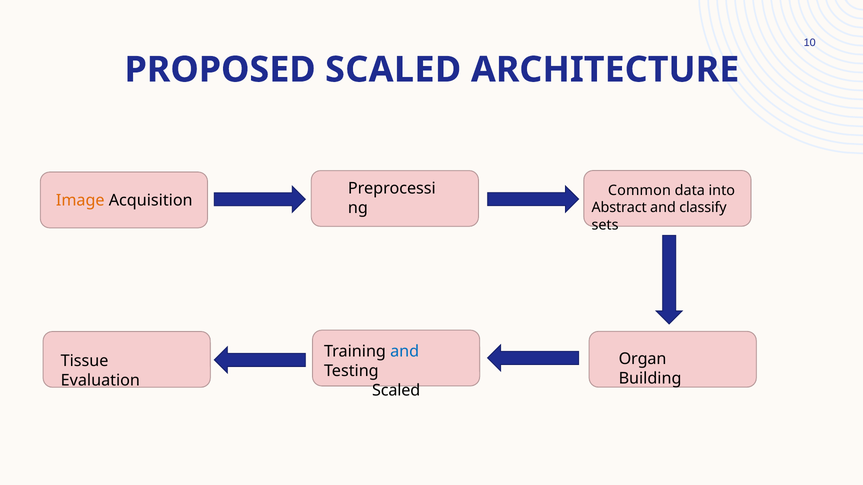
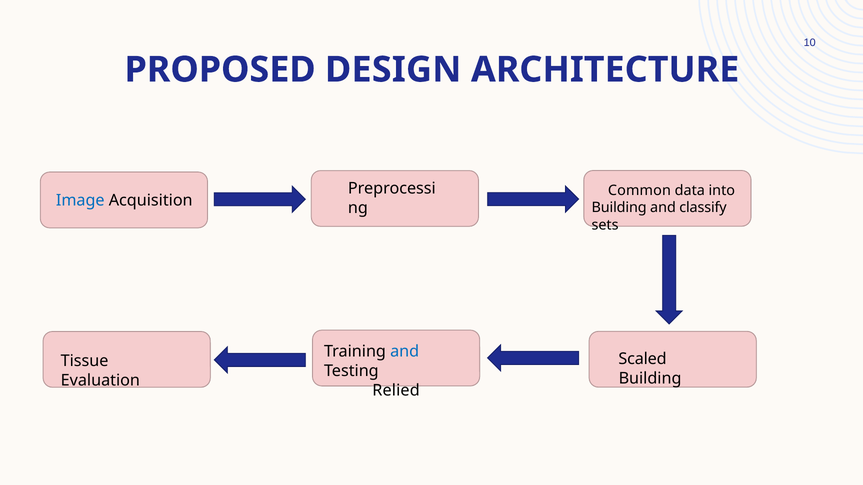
PROPOSED SCALED: SCALED -> DESIGN (393, 70)
Image colour: orange -> blue (80, 201)
Abstract: Abstract -> Building (619, 208)
Organ: Organ -> Scaled (643, 359)
Scaled: Scaled -> Relied (396, 391)
